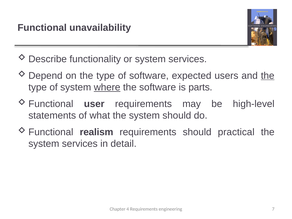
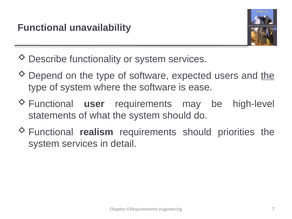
where underline: present -> none (107, 87)
parts: parts -> ease (200, 87)
practical: practical -> priorities (236, 132)
